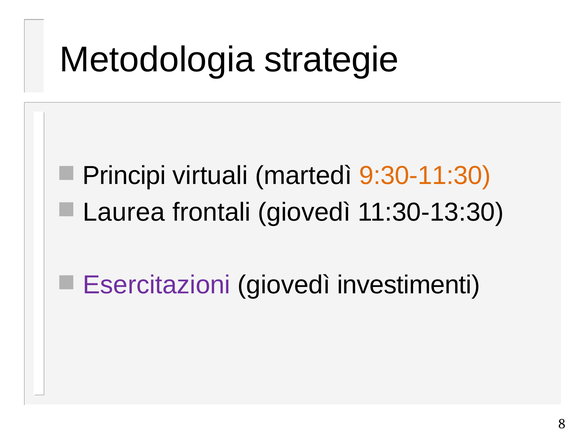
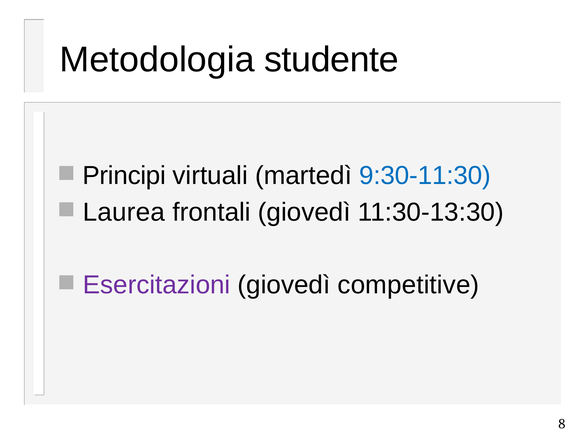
strategie: strategie -> studente (331, 60)
9:30-11:30 colour: orange -> blue (425, 176)
investimenti: investimenti -> competitive (408, 285)
